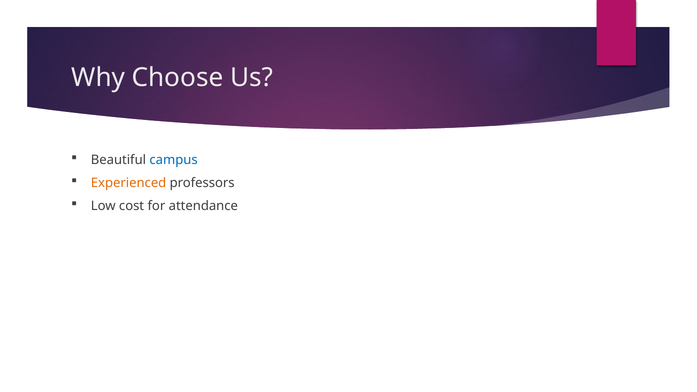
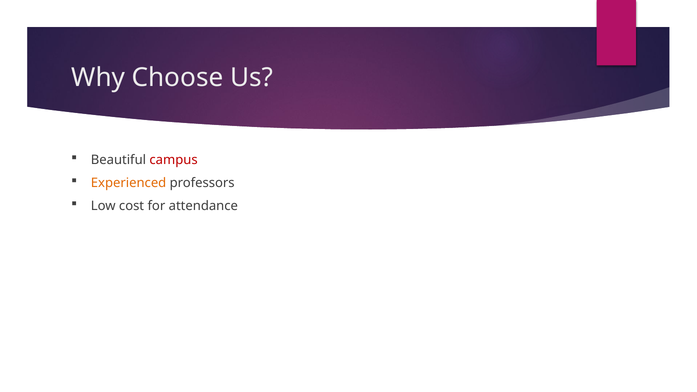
campus colour: blue -> red (174, 160)
